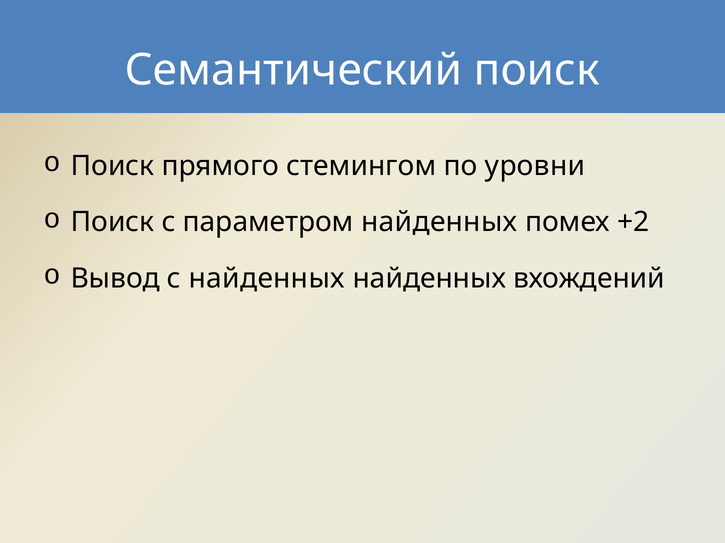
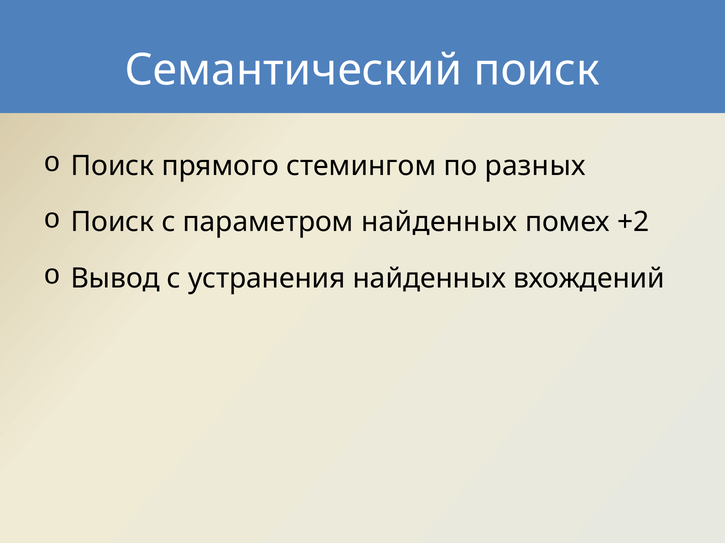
уровни: уровни -> разных (535, 166)
с найденных: найденных -> устранения (267, 279)
